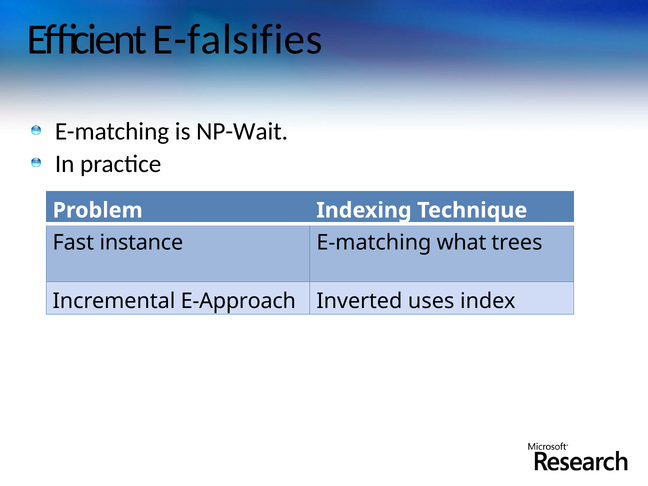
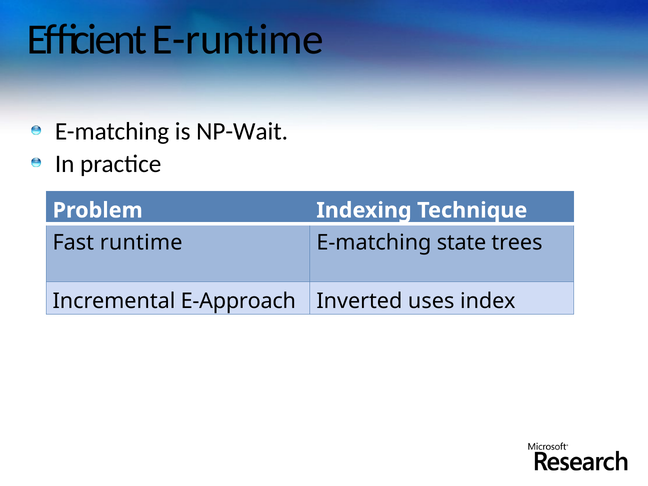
E-falsifies: E-falsifies -> E-runtime (238, 39)
instance: instance -> runtime (141, 243)
what: what -> state (461, 243)
